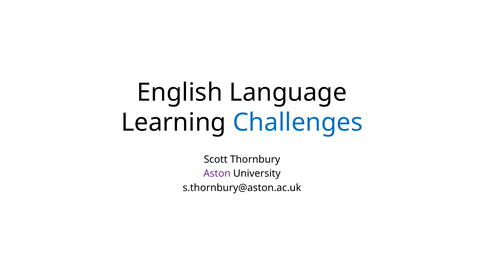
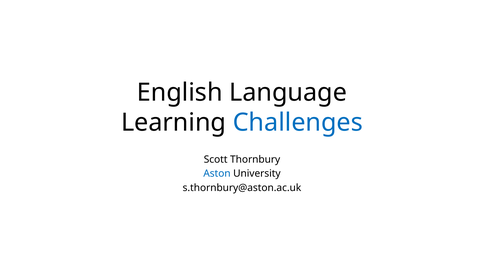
Aston colour: purple -> blue (217, 174)
